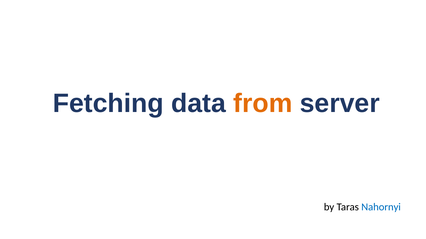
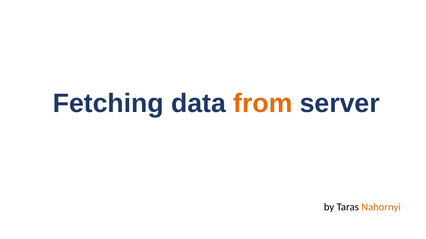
Nahornyi colour: blue -> orange (381, 208)
